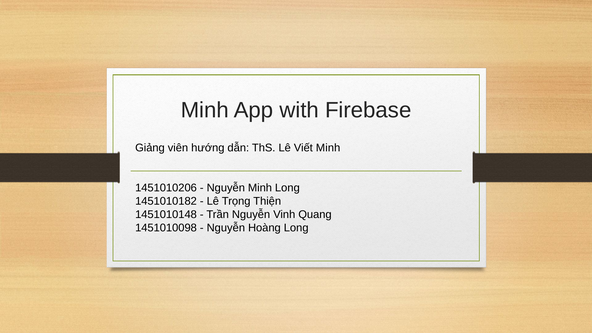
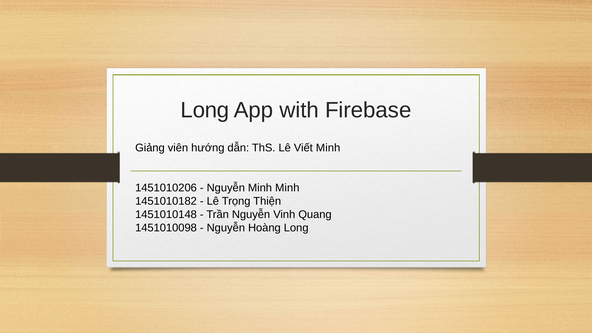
Minh: Minh -> Long (205, 110)
Minh Long: Long -> Minh (287, 188)
